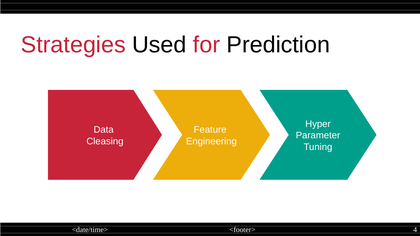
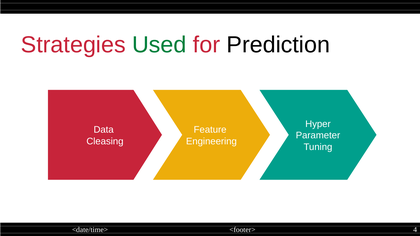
Used colour: black -> green (159, 45)
